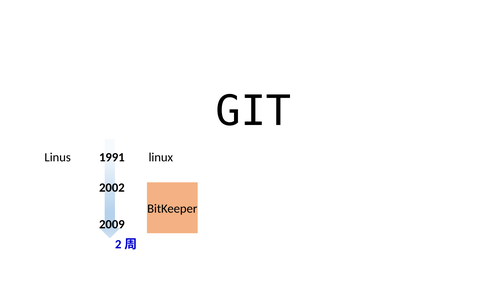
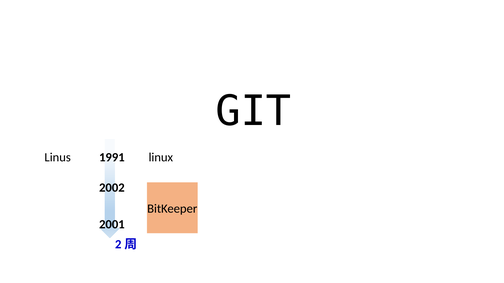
2009: 2009 -> 2001 (112, 225)
